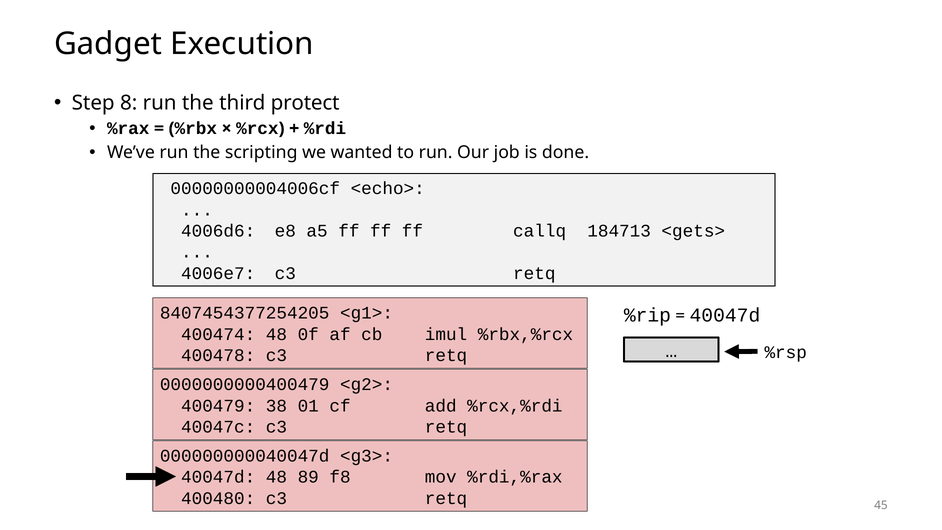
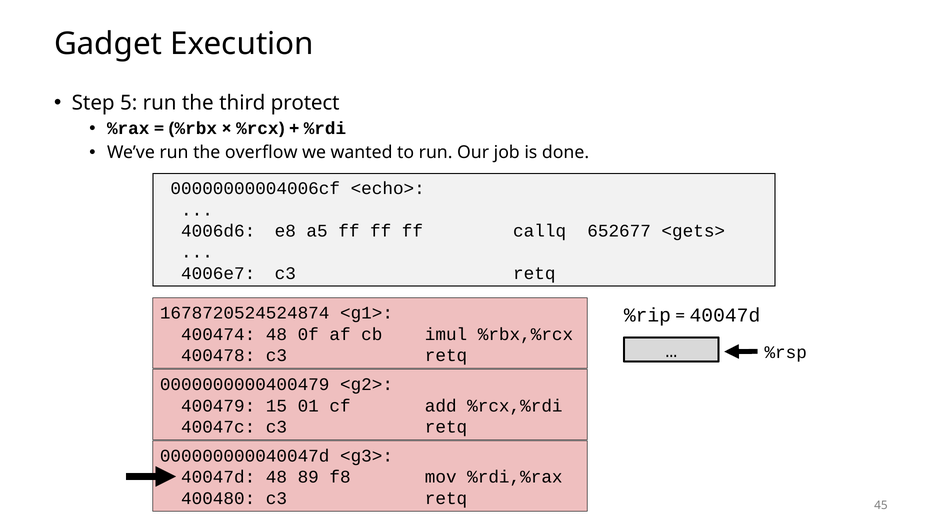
8: 8 -> 5 (129, 103)
scripting: scripting -> overflow (261, 152)
184713: 184713 -> 652677 (619, 231)
8407454377254205: 8407454377254205 -> 1678720524524874 (245, 313)
38: 38 -> 15 (276, 406)
